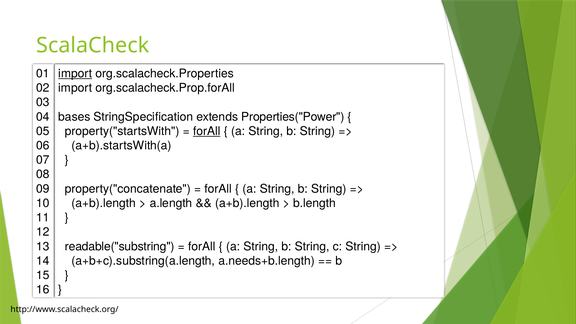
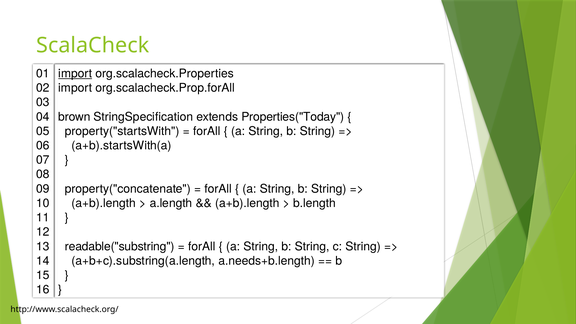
bases: bases -> brown (74, 117)
Properties("Power: Properties("Power -> Properties("Today (293, 117)
forAll underline: present -> none (207, 131)
